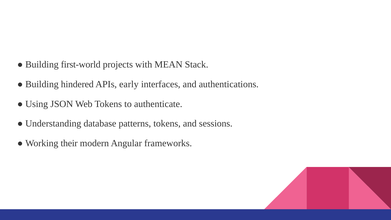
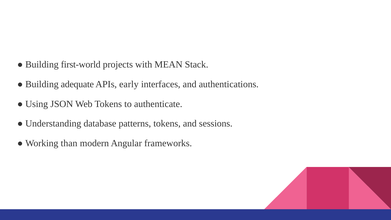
hindered: hindered -> adequate (77, 84)
their: their -> than (69, 143)
